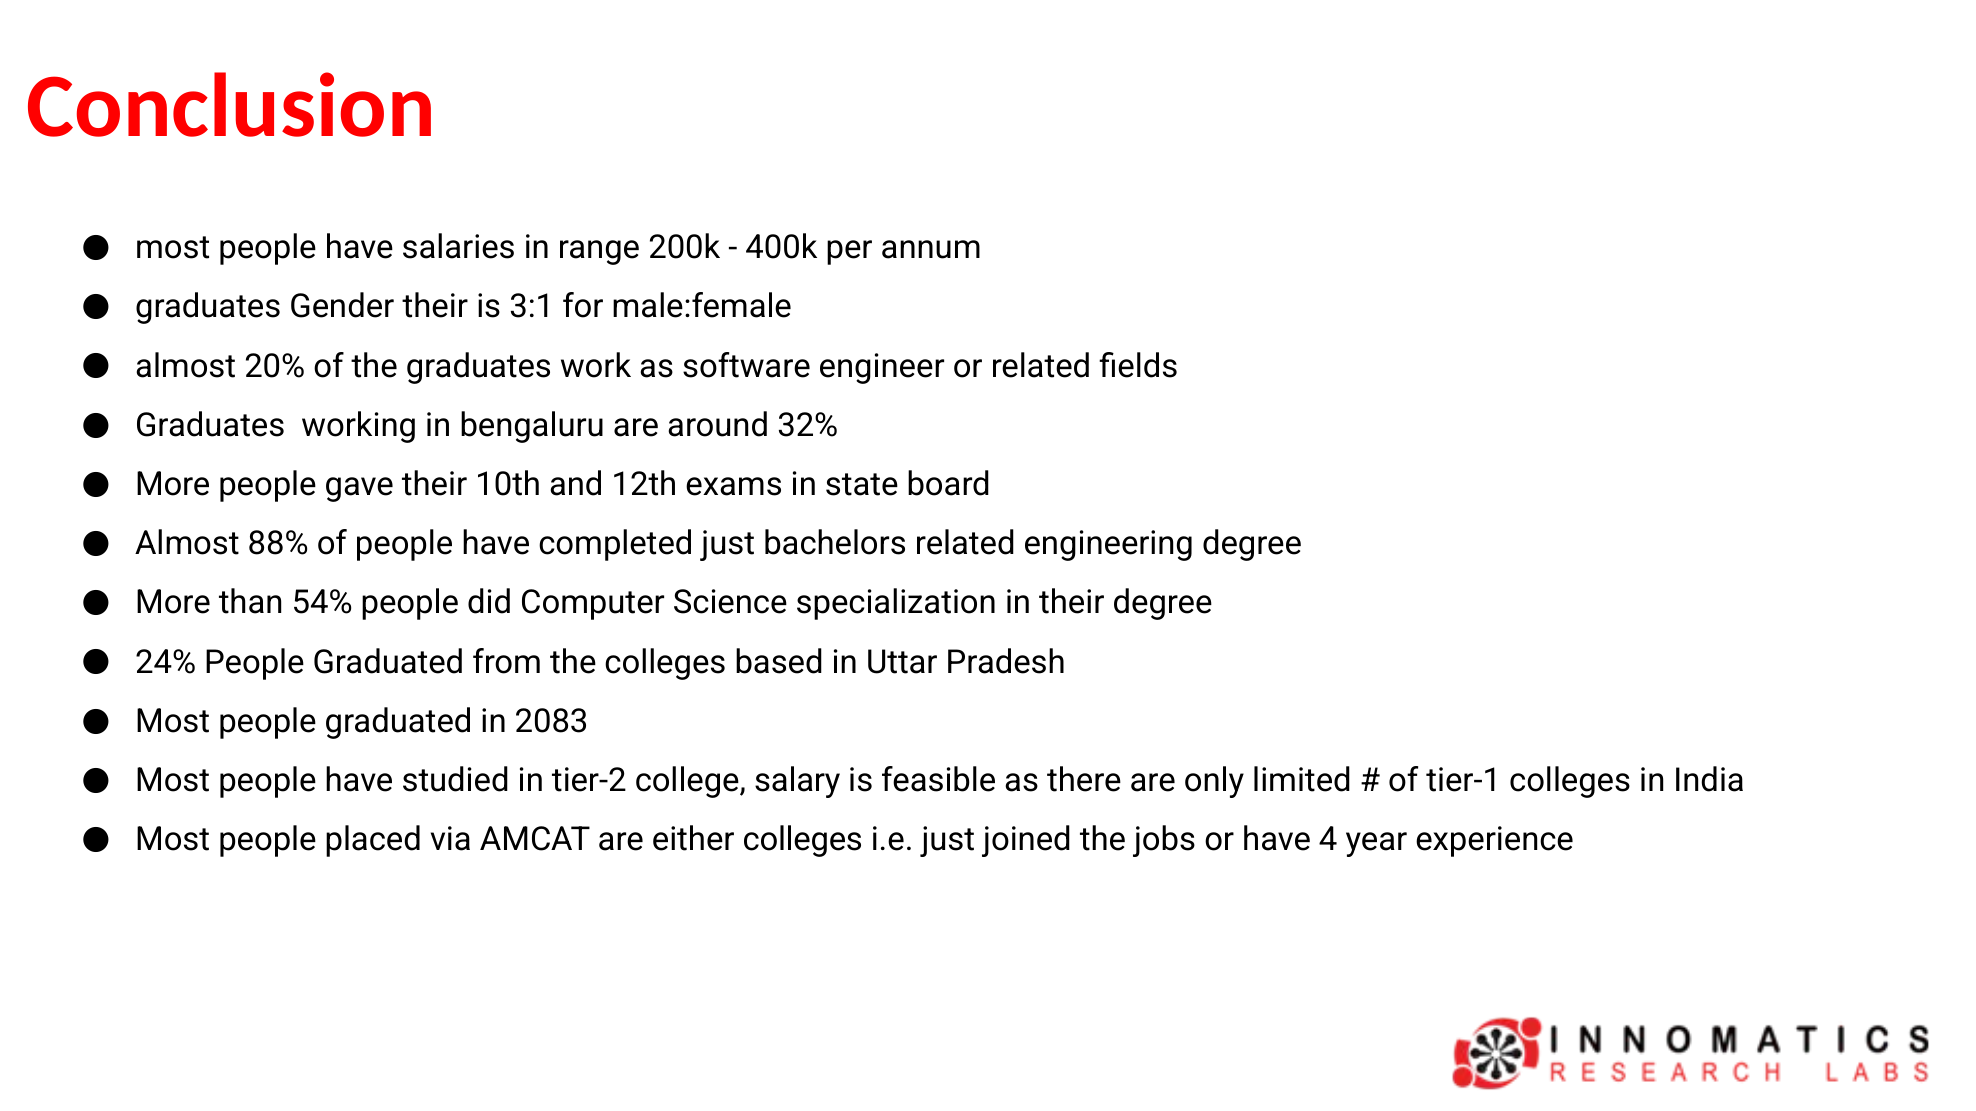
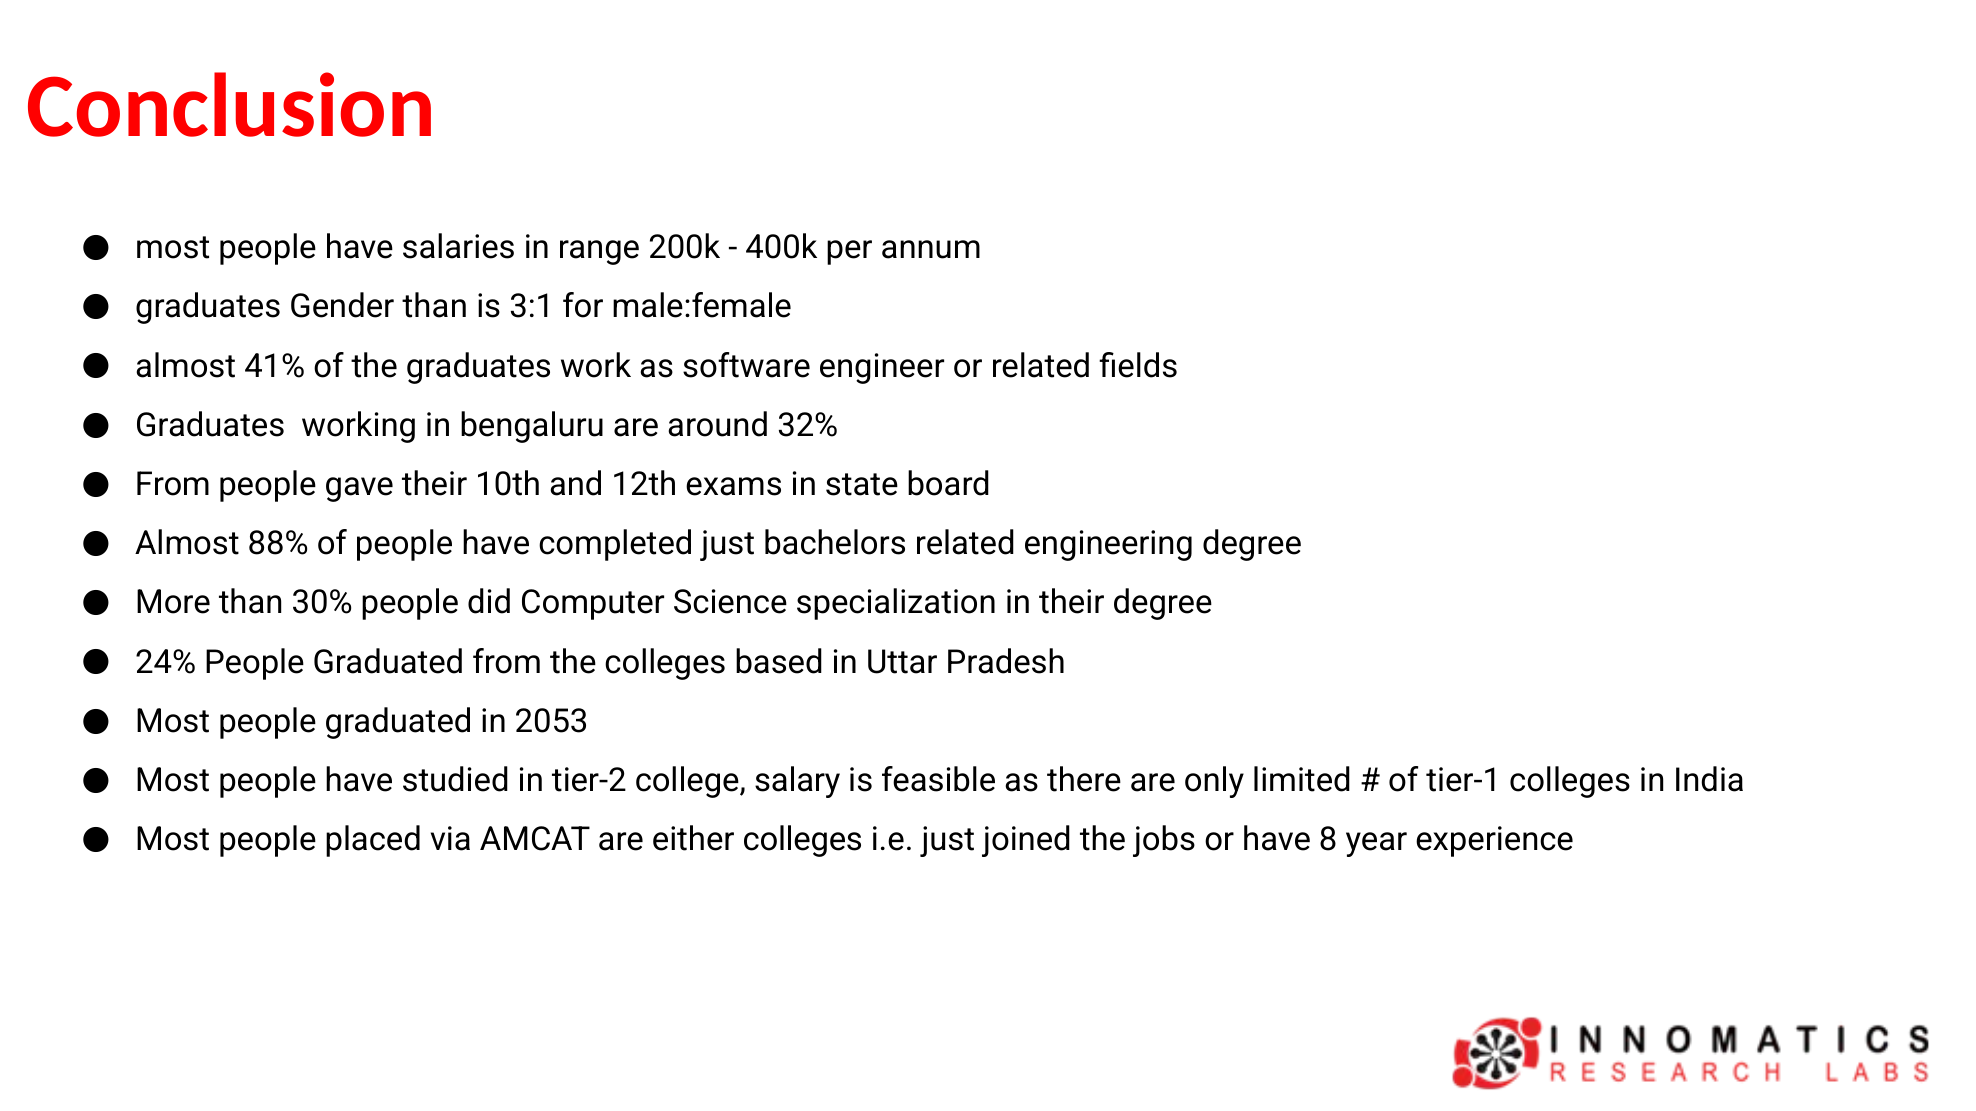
Gender their: their -> than (435, 307)
20%: 20% -> 41% (275, 366)
More: More -> From (173, 485)
54%: 54% -> 30% (322, 603)
2083: 2083 -> 2053 (552, 722)
4: 4 -> 8 (1328, 840)
